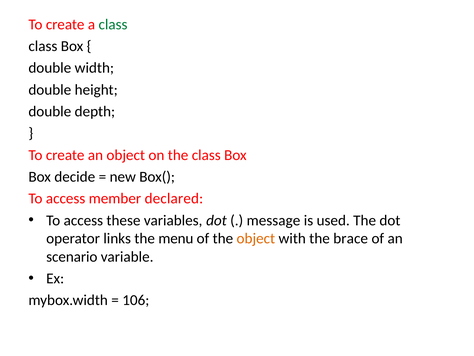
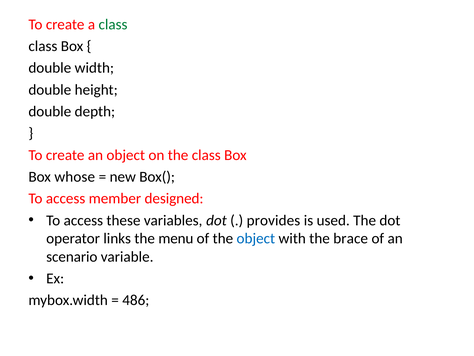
decide: decide -> whose (75, 177)
declared: declared -> designed (174, 198)
message: message -> provides (273, 220)
object colour: orange -> blue (256, 238)
106: 106 -> 486 (136, 300)
